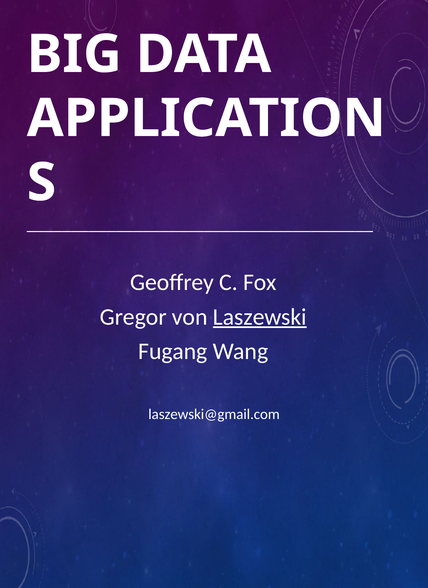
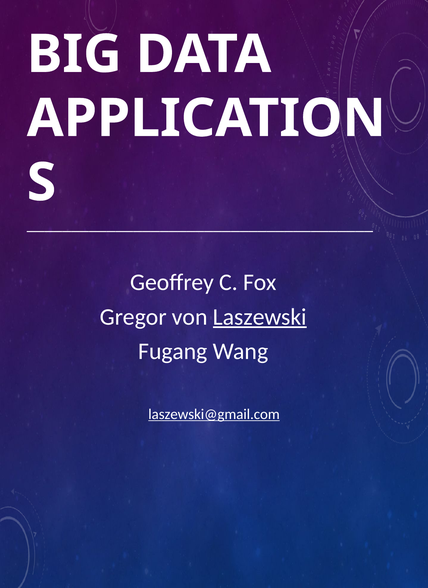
laszewski@gmail.com underline: none -> present (214, 415)
